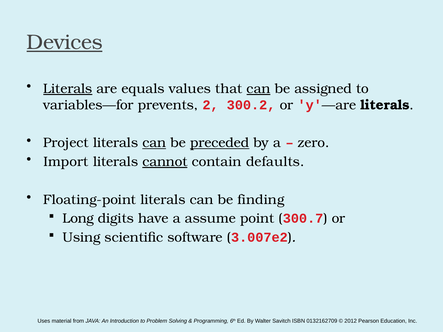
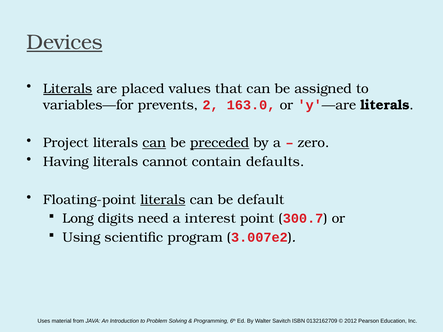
equals: equals -> placed (143, 89)
can underline: present -> none (259, 89)
300.2: 300.2 -> 163.0 (251, 105)
Import: Import -> Having (66, 162)
cannot underline: present -> none (165, 162)
literals underline: none -> present (163, 200)
finding: finding -> default (261, 200)
have: have -> need (153, 219)
assume: assume -> interest (210, 219)
software: software -> program (195, 238)
